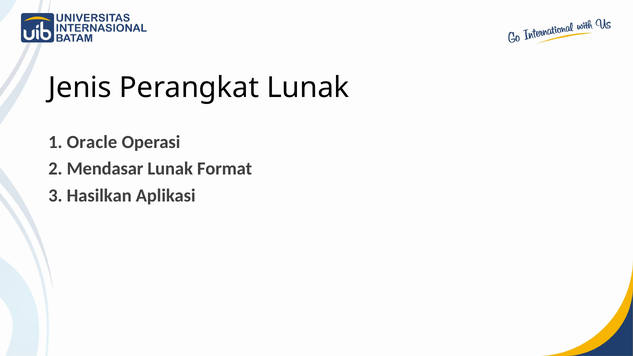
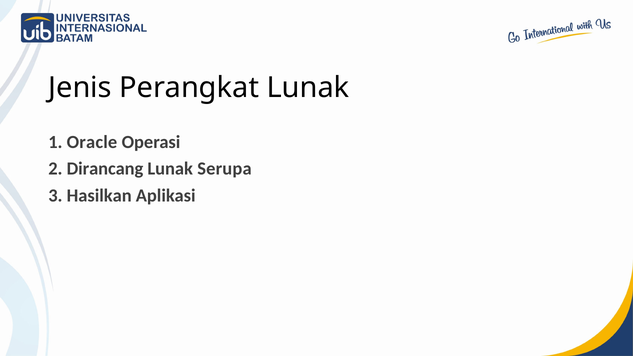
Mendasar: Mendasar -> Dirancang (105, 169)
Format: Format -> Serupa (224, 169)
